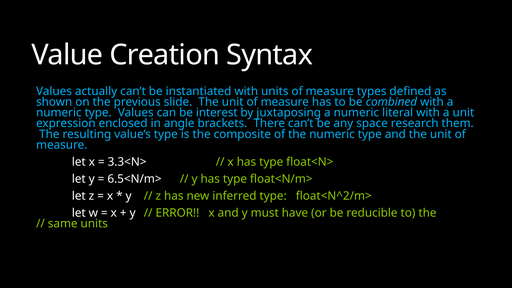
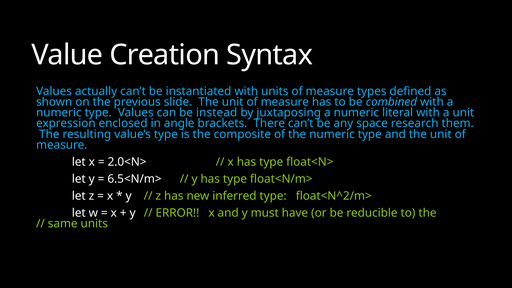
interest: interest -> instead (217, 113)
3.3<N>: 3.3<N> -> 2.0<N> (127, 162)
